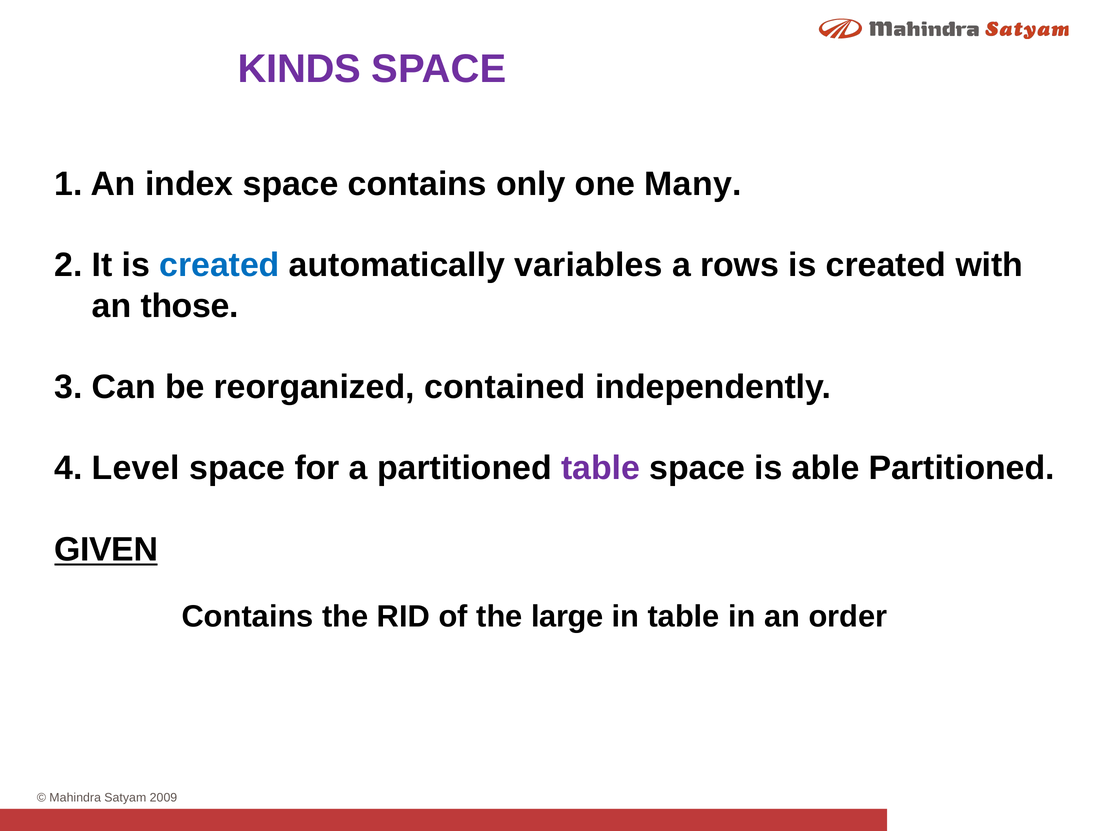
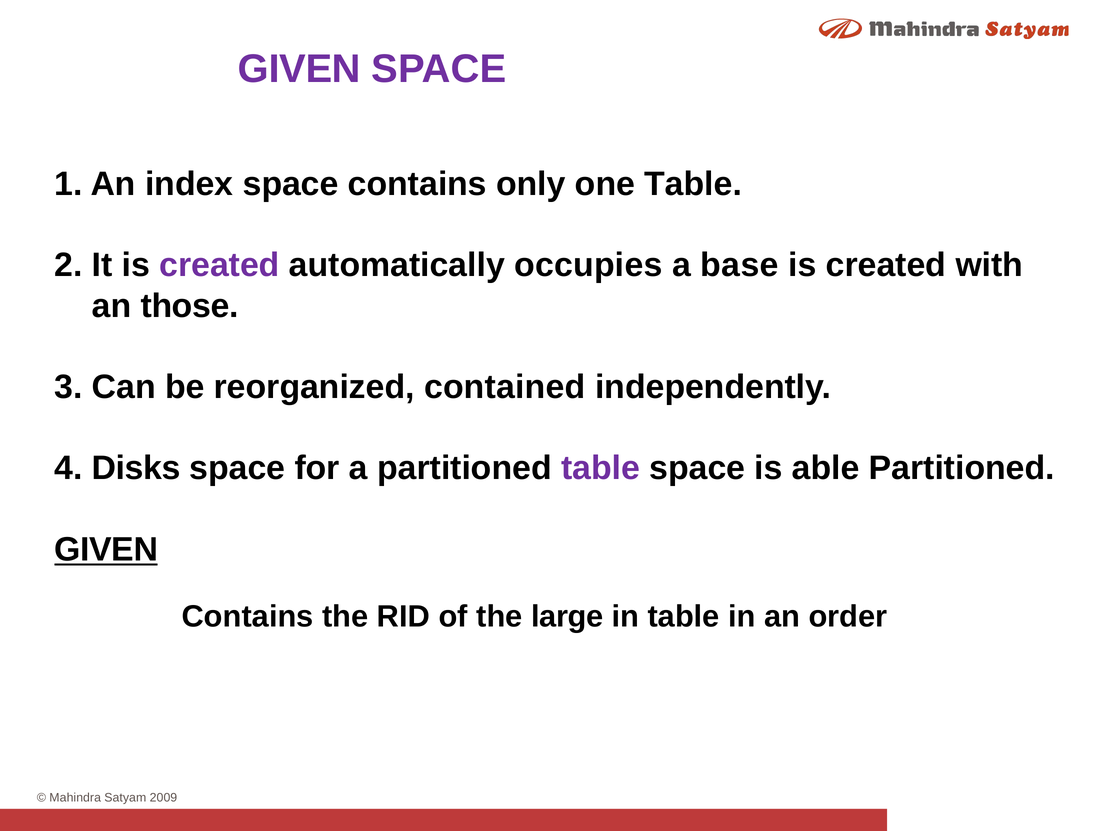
KINDS: KINDS -> GIVEN (299, 69)
one Many: Many -> Table (693, 184)
created colour: blue -> purple (219, 266)
variables: variables -> occupies (588, 266)
rows: rows -> base (739, 266)
Level: Level -> Disks (136, 469)
